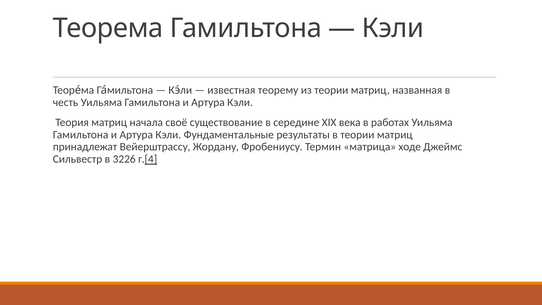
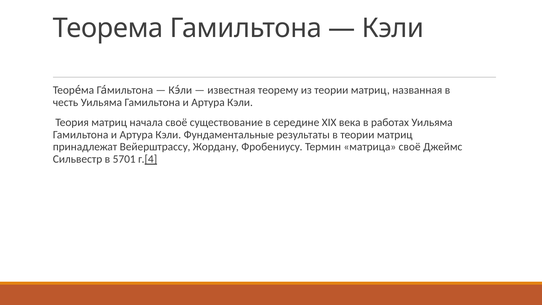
матрица ходе: ходе -> своё (410, 147)
3226: 3226 -> 5701 (124, 159)
